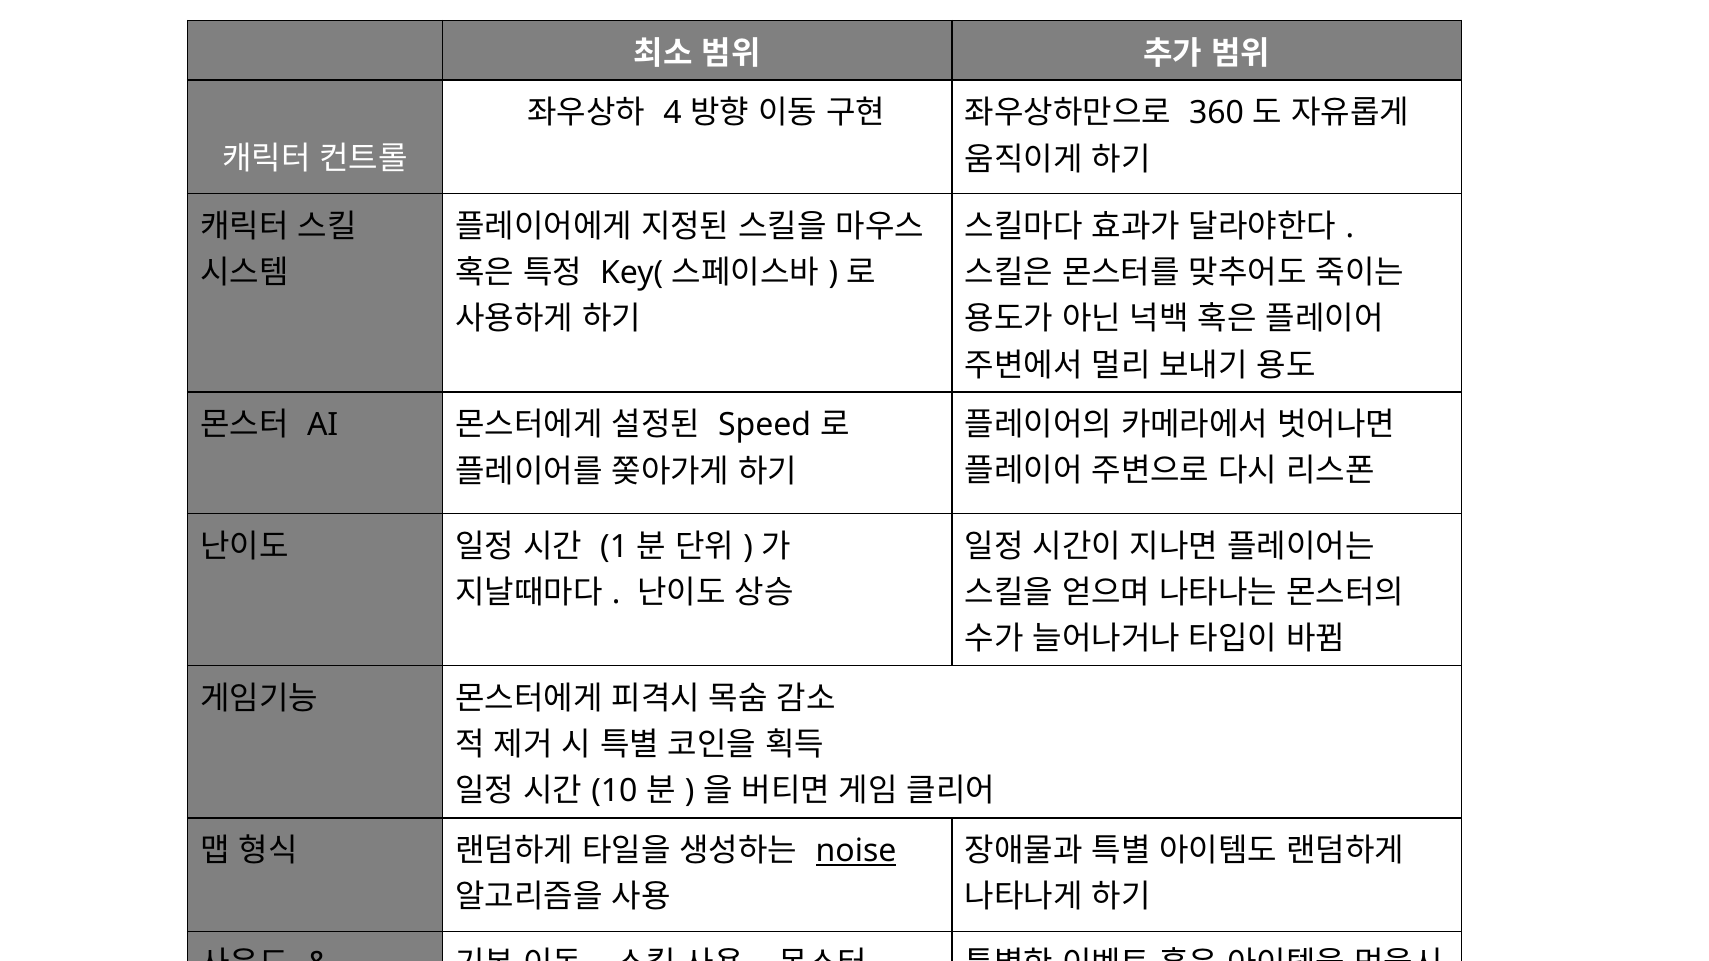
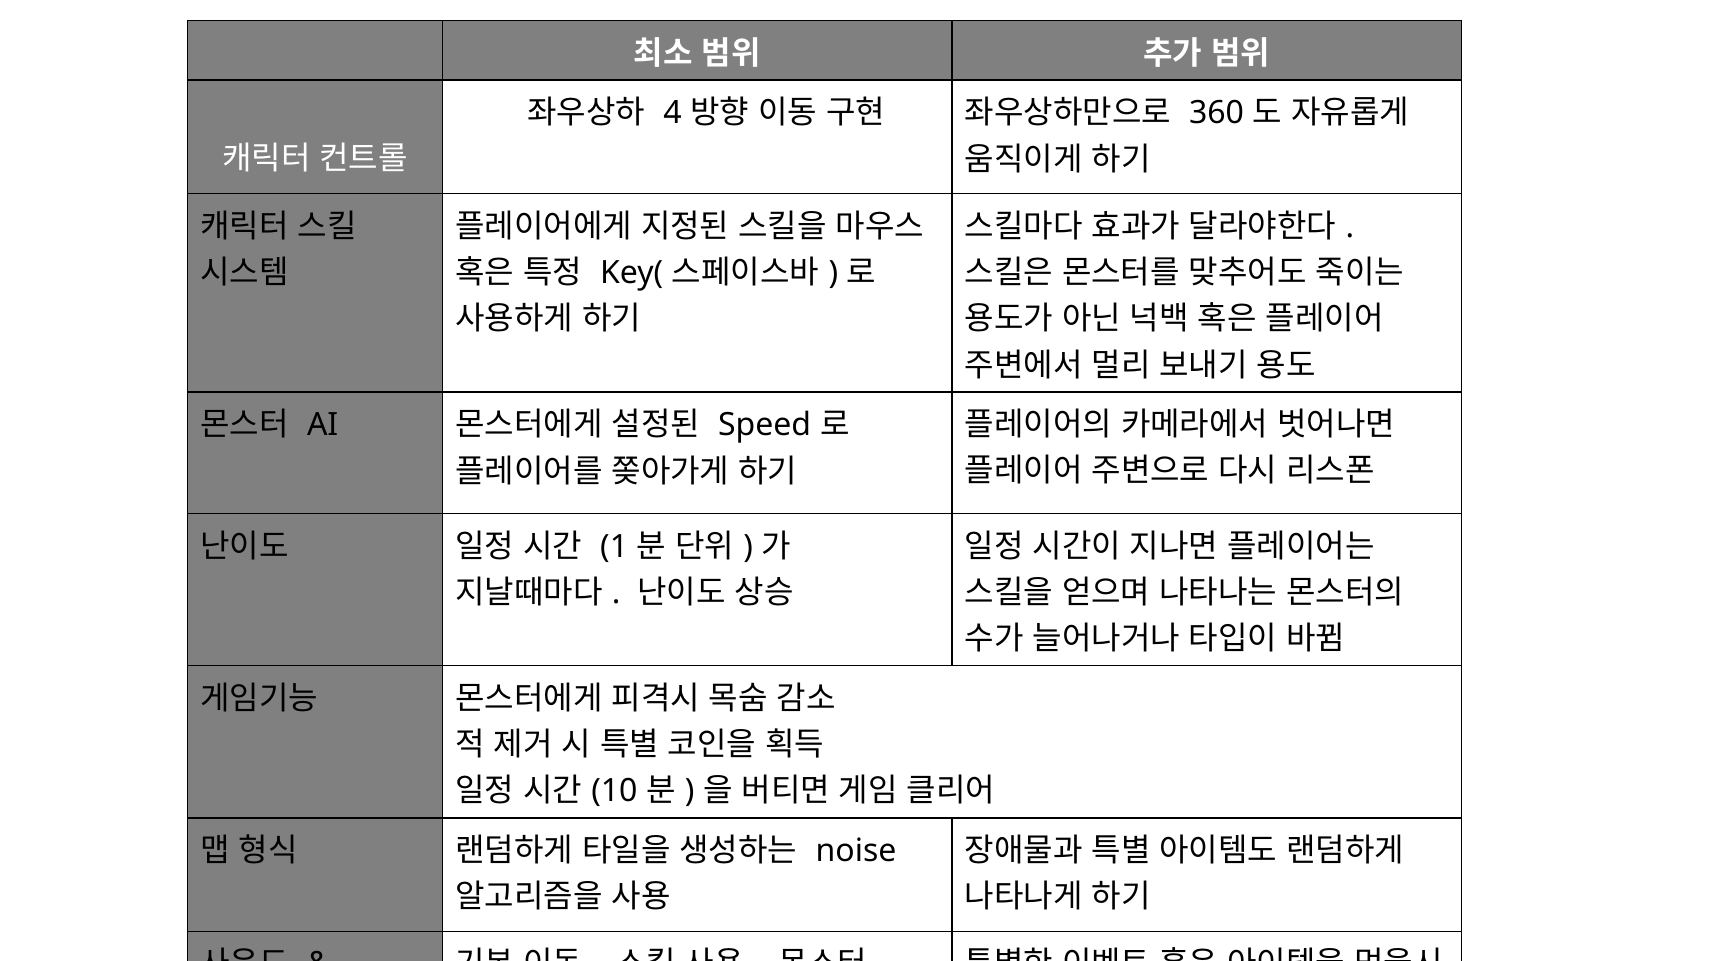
noise underline: present -> none (856, 851)
